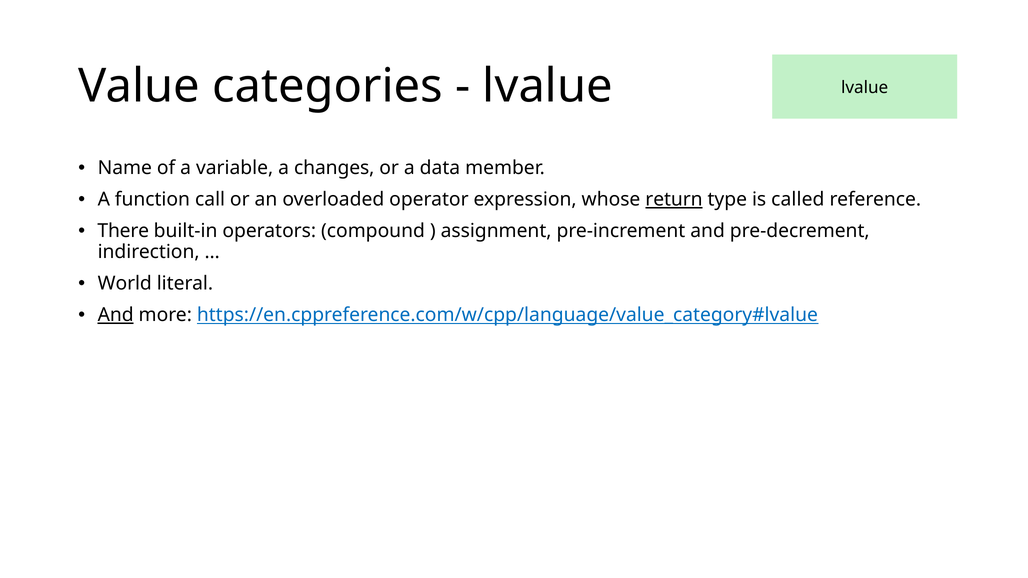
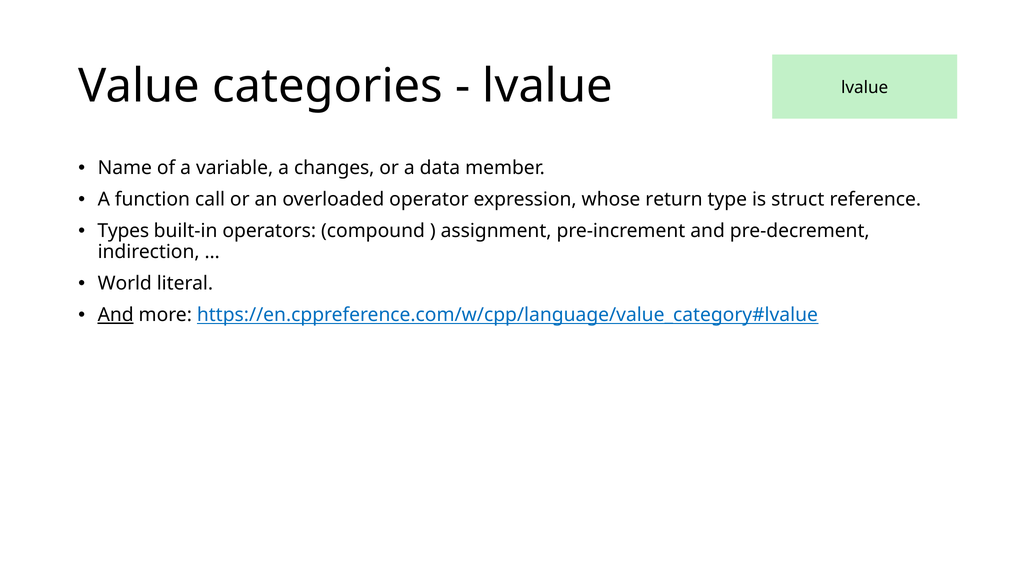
return underline: present -> none (674, 200)
called: called -> struct (798, 200)
There: There -> Types (123, 231)
